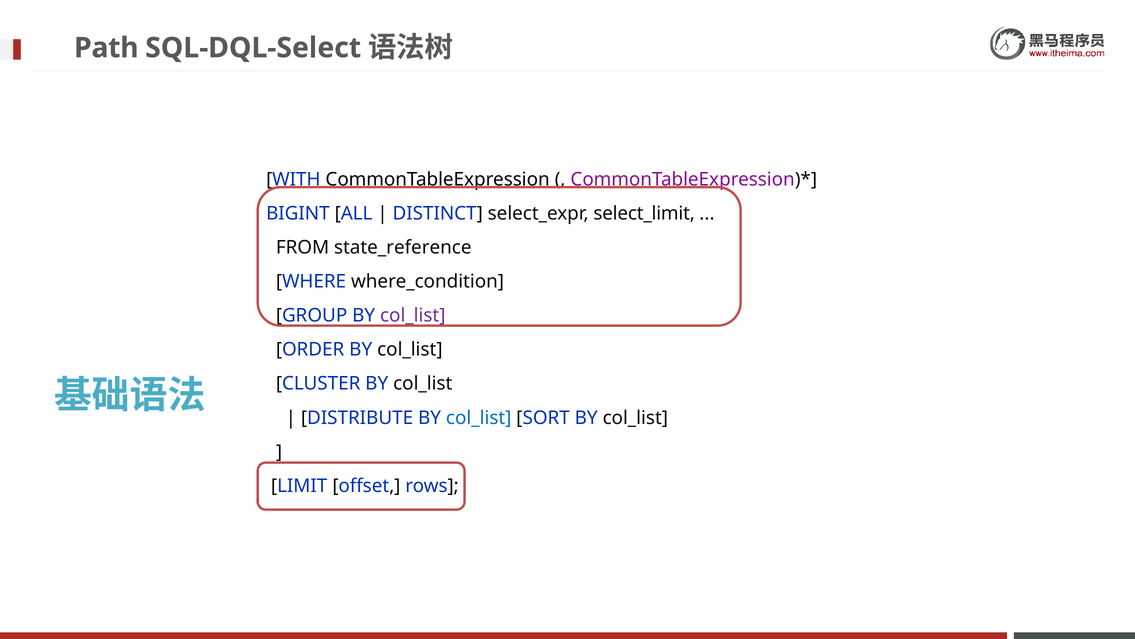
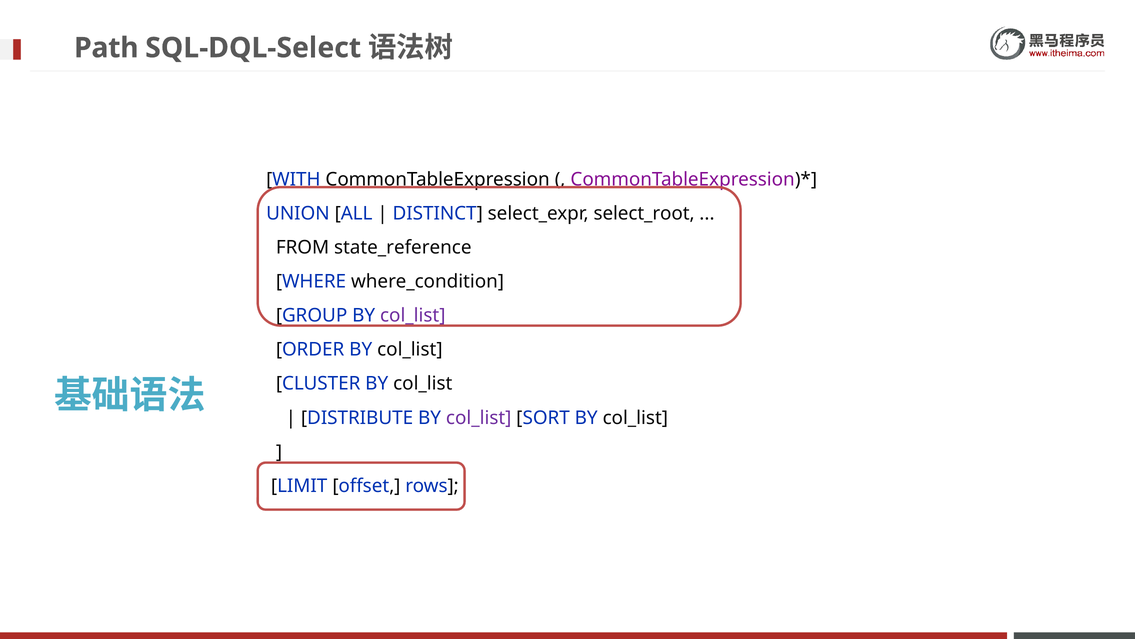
BIGINT: BIGINT -> UNION (298, 213)
select_limit: select_limit -> select_root (644, 213)
col_list colour: blue -> purple (479, 417)
